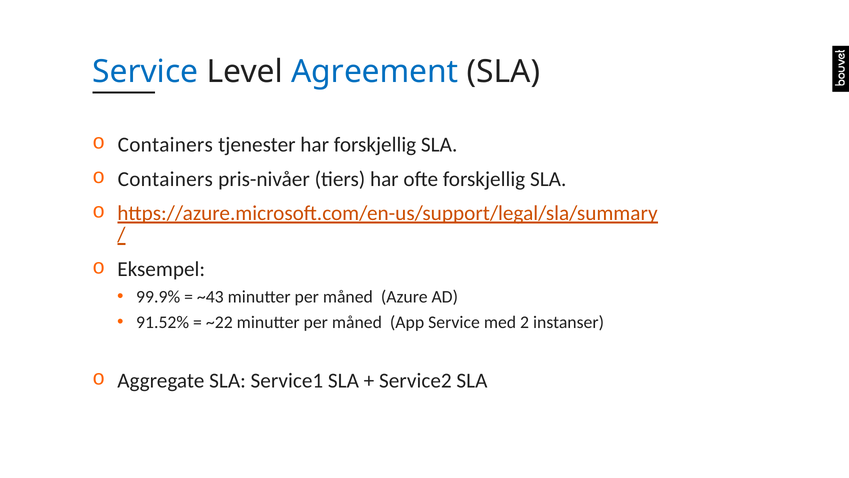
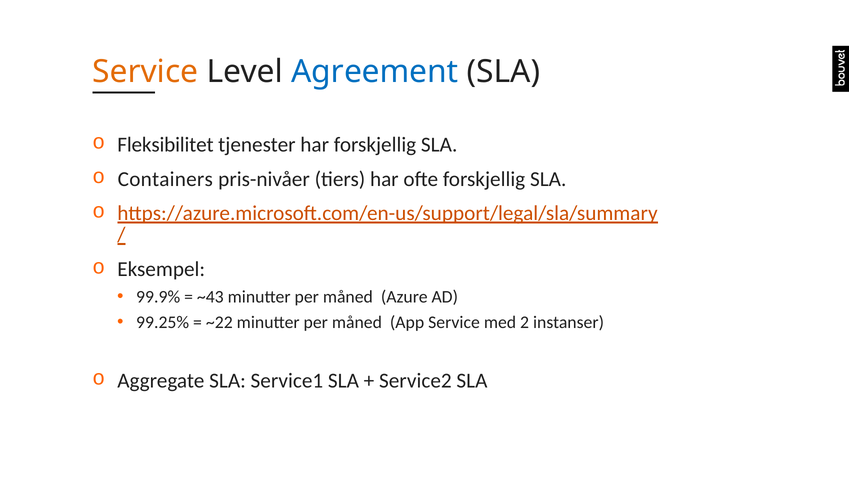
Service colour: blue -> orange (145, 72)
Containers: Containers -> Fleksibilitet (165, 145)
91.52%: 91.52% -> 99.25% (163, 322)
